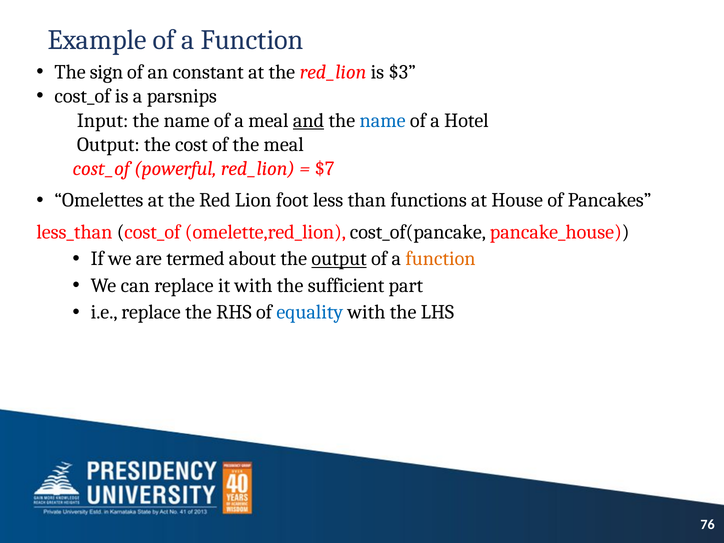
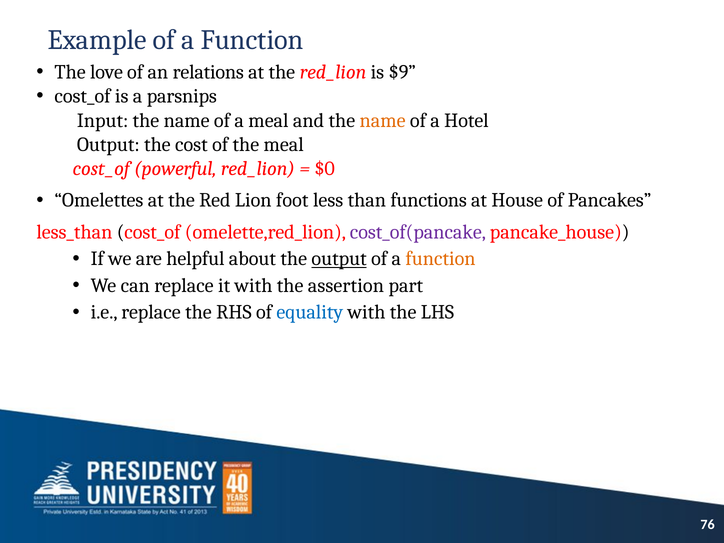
sign: sign -> love (106, 72)
constant: constant -> relations (208, 72)
$3: $3 -> $9 (402, 72)
and underline: present -> none (309, 120)
name colour: blue -> orange (383, 120)
$7: $7 -> $0 (325, 169)
cost_of(pancake colour: black -> purple (418, 232)
termed: termed -> helpful (195, 259)
sufficient: sufficient -> assertion (346, 285)
